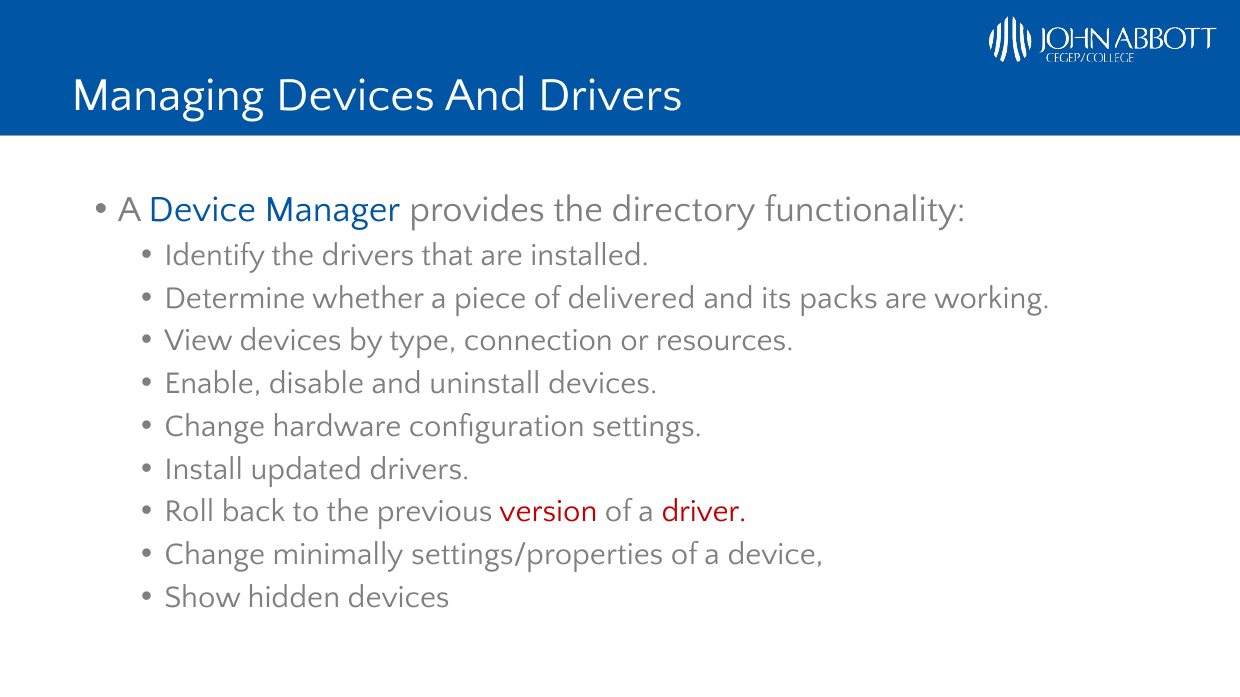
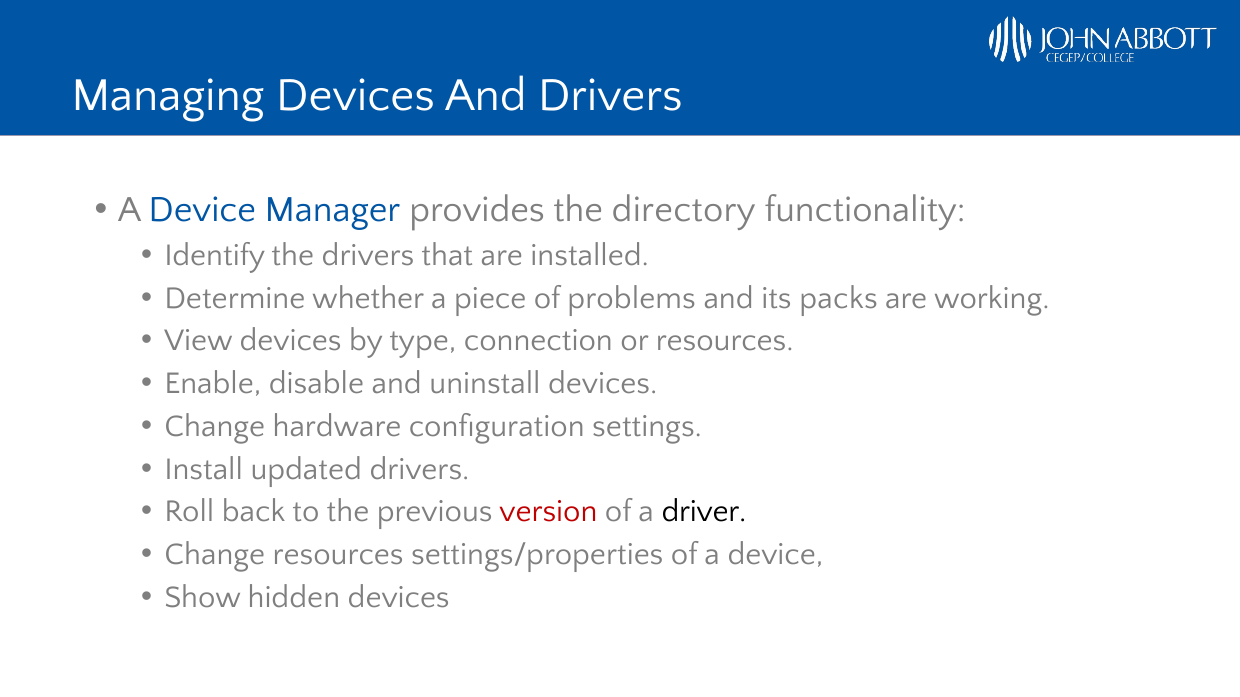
delivered: delivered -> problems (632, 298)
driver colour: red -> black (704, 512)
Change minimally: minimally -> resources (338, 555)
